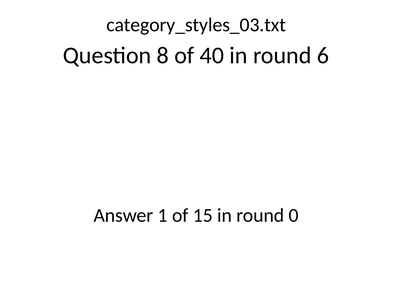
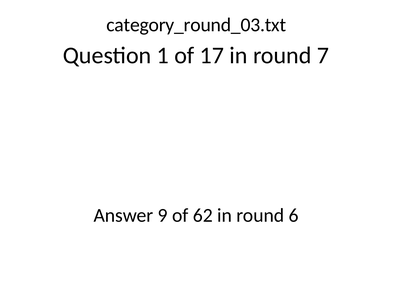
category_styles_03.txt: category_styles_03.txt -> category_round_03.txt (196, 25)
8: 8 -> 1 (163, 56)
40: 40 -> 17 (212, 56)
6: 6 -> 7 (323, 56)
1: 1 -> 9 (163, 215)
15: 15 -> 62 (203, 215)
0: 0 -> 6 (294, 215)
